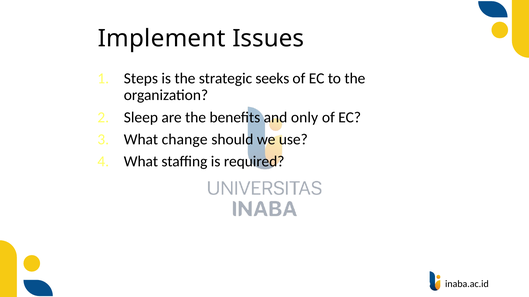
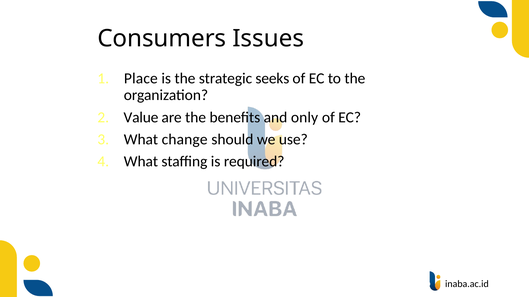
Implement: Implement -> Consumers (162, 39)
Steps: Steps -> Place (141, 79)
Sleep: Sleep -> Value (141, 117)
